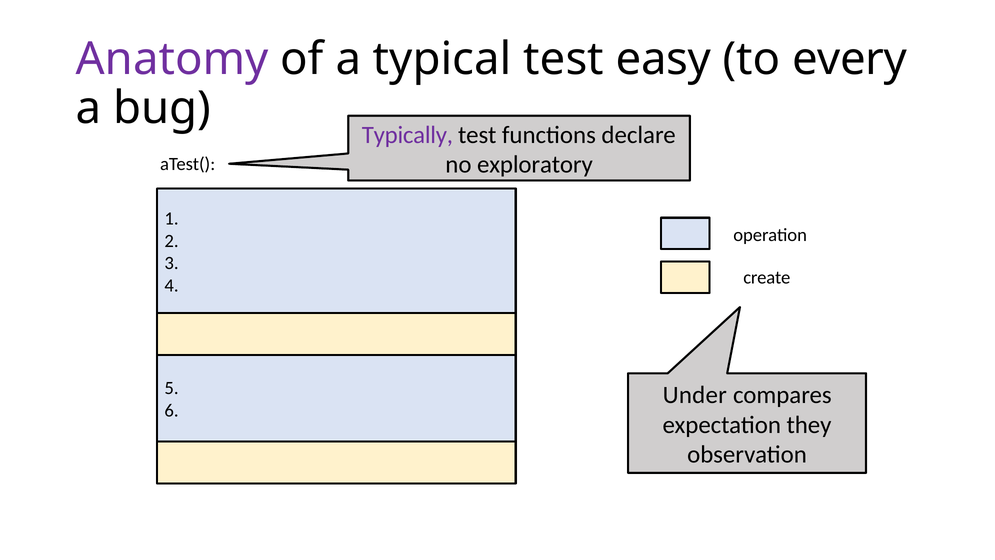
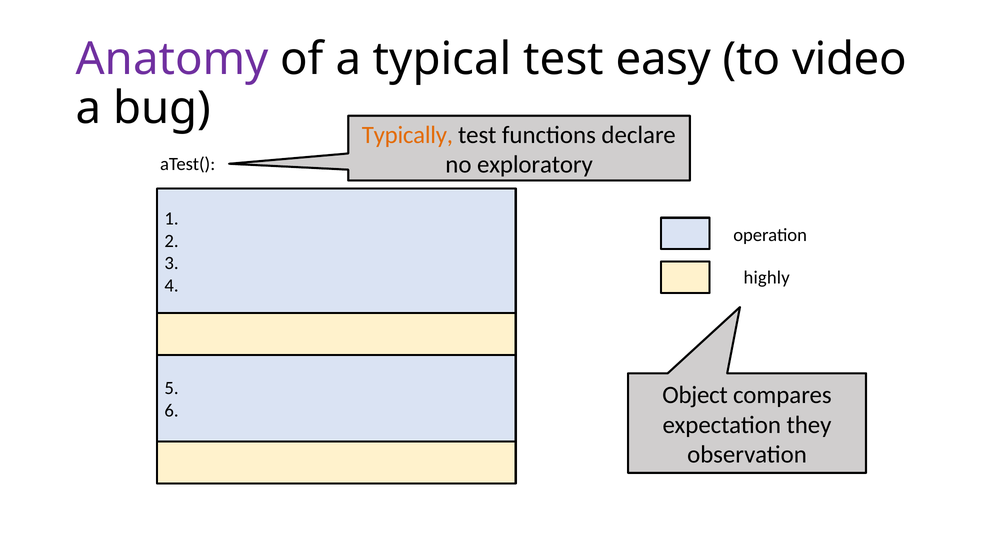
every: every -> video (849, 59)
Typically colour: purple -> orange (407, 135)
create: create -> highly (767, 278)
Under: Under -> Object (695, 395)
